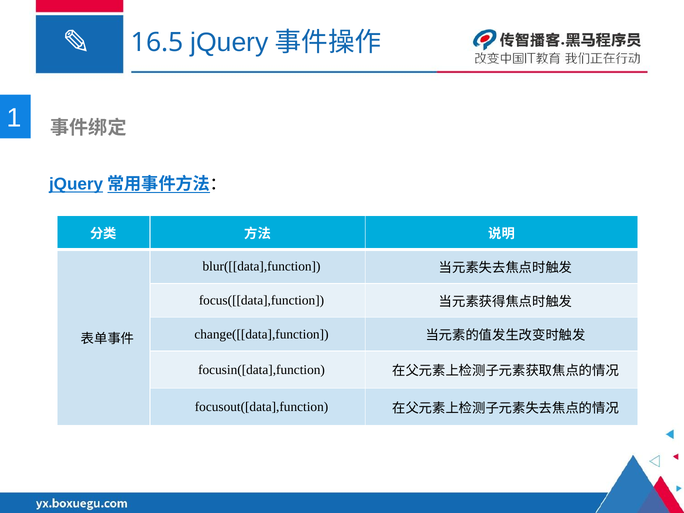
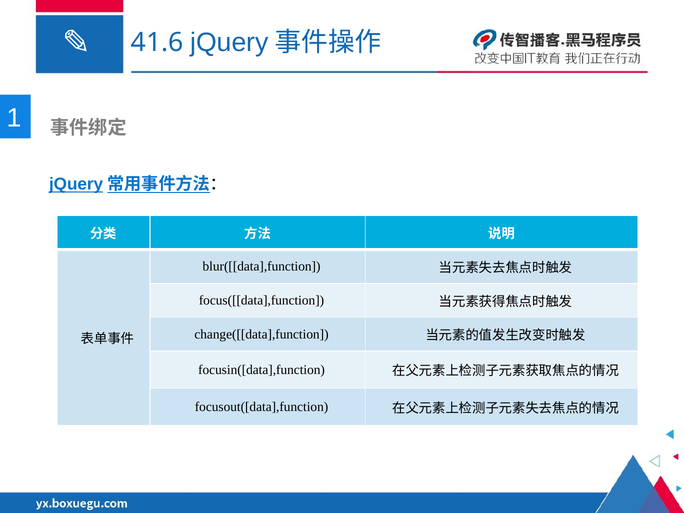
16.5: 16.5 -> 41.6 (157, 42)
